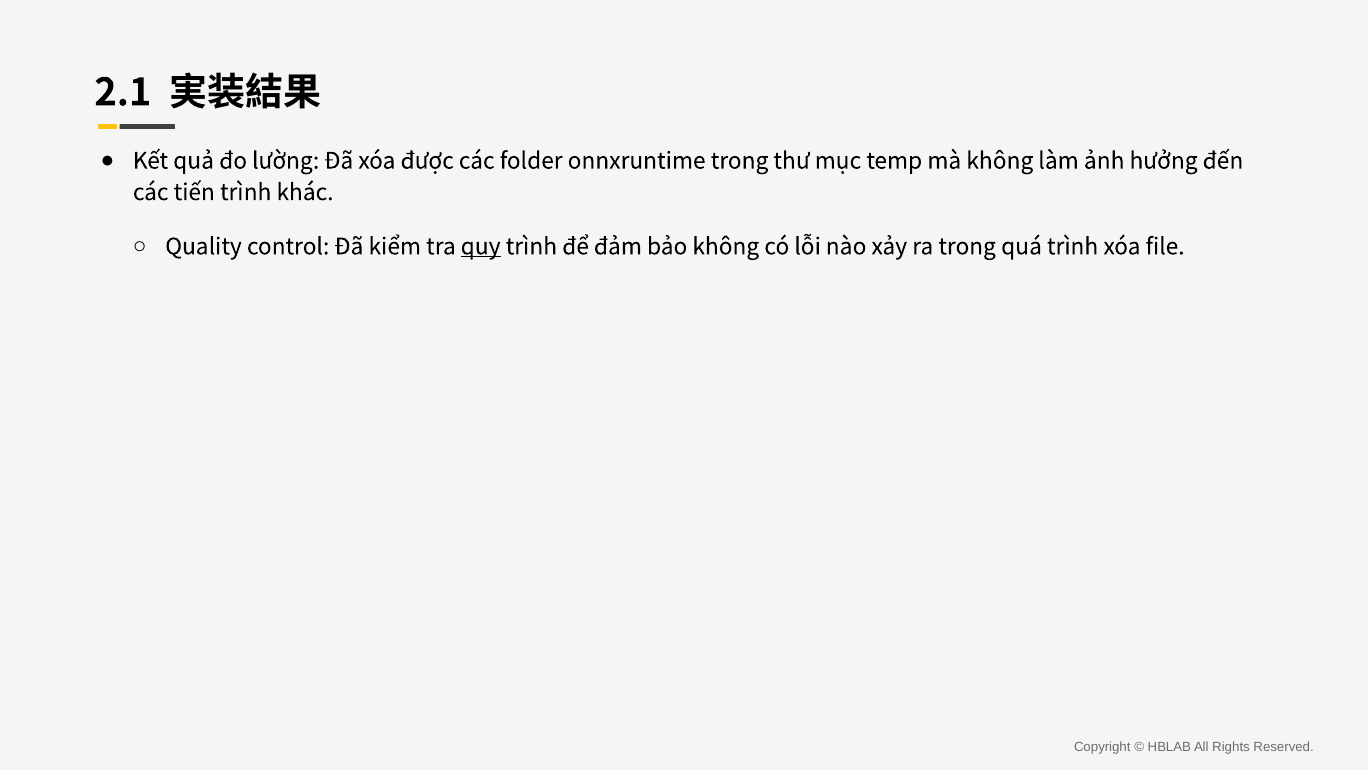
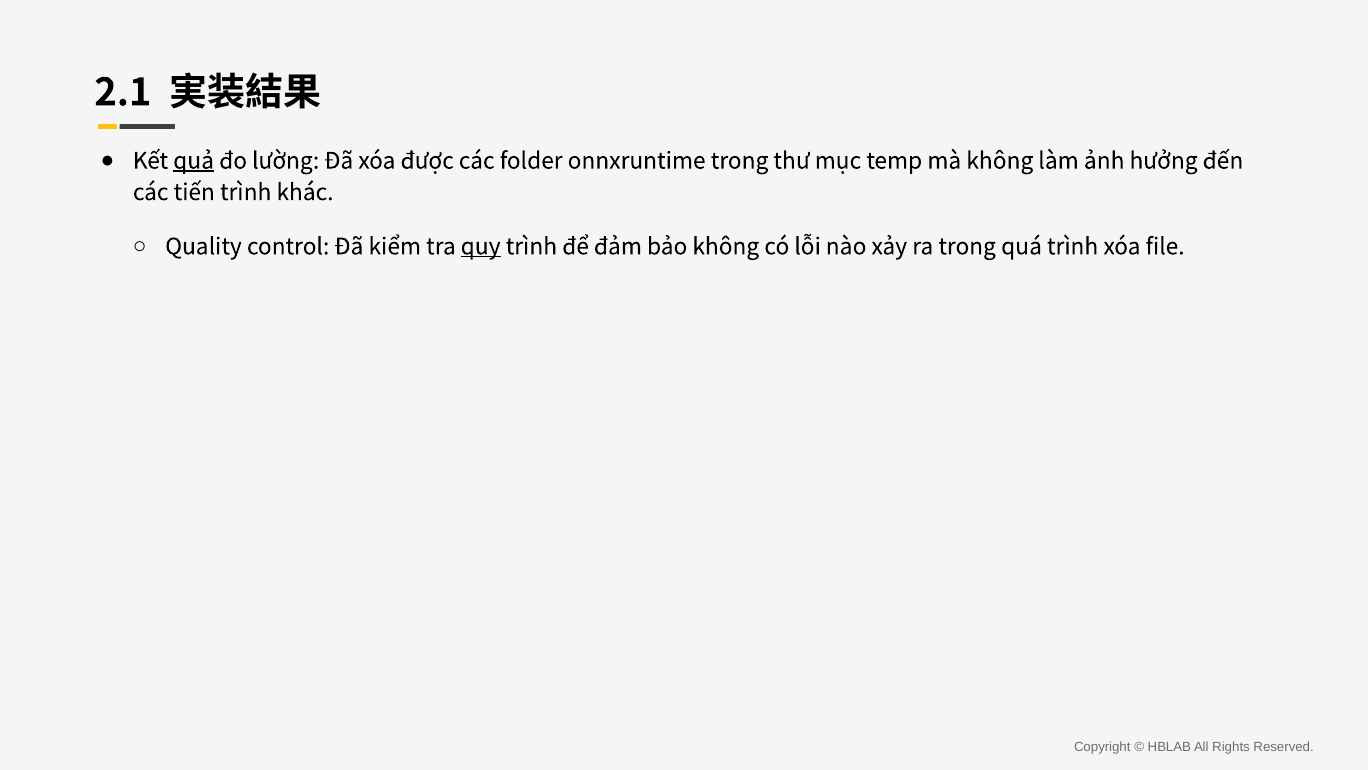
quả underline: none -> present (194, 161)
